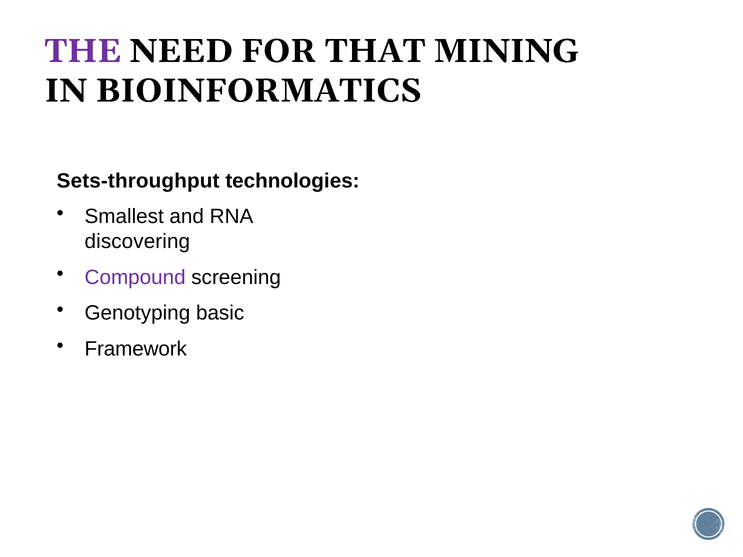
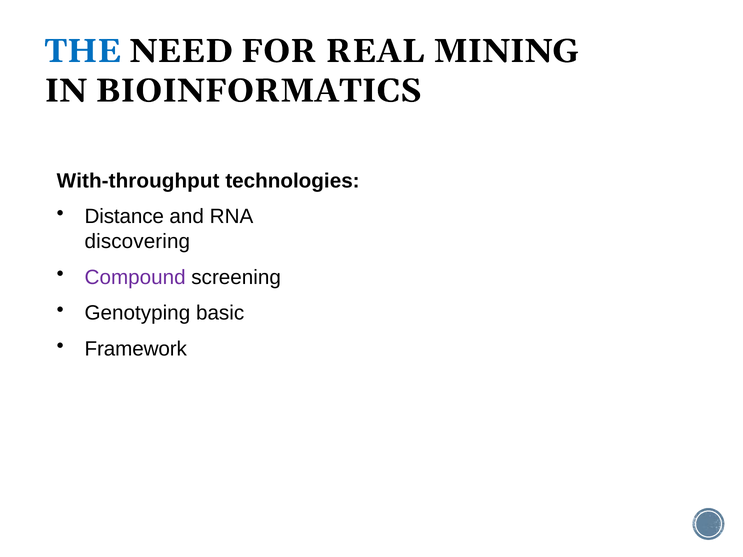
THE colour: purple -> blue (83, 51)
THAT: THAT -> REAL (375, 51)
Sets-throughput: Sets-throughput -> With-throughput (138, 181)
Smallest: Smallest -> Distance (124, 217)
